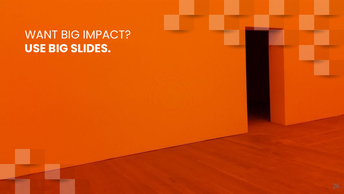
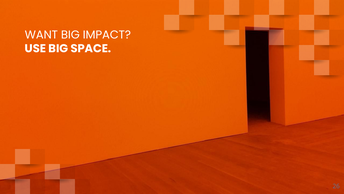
SLIDES: SLIDES -> SPACE (91, 49)
